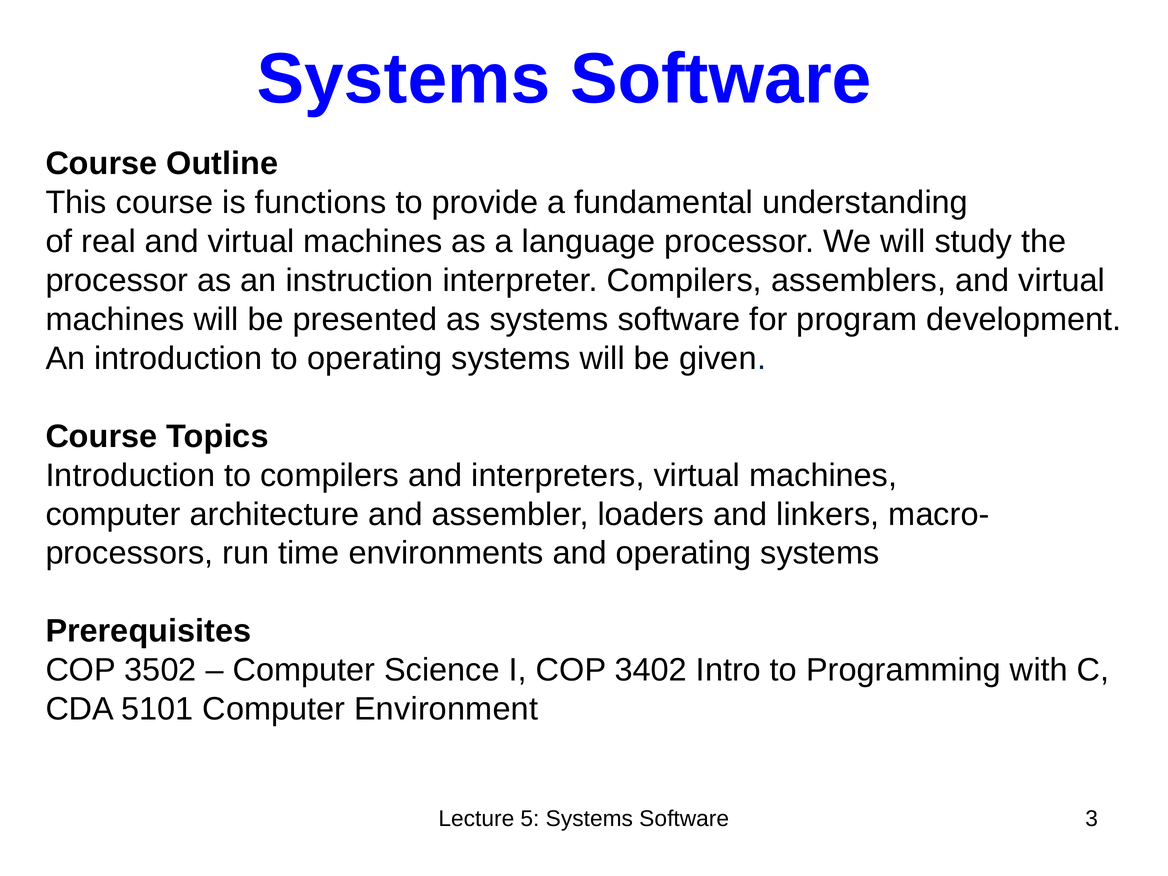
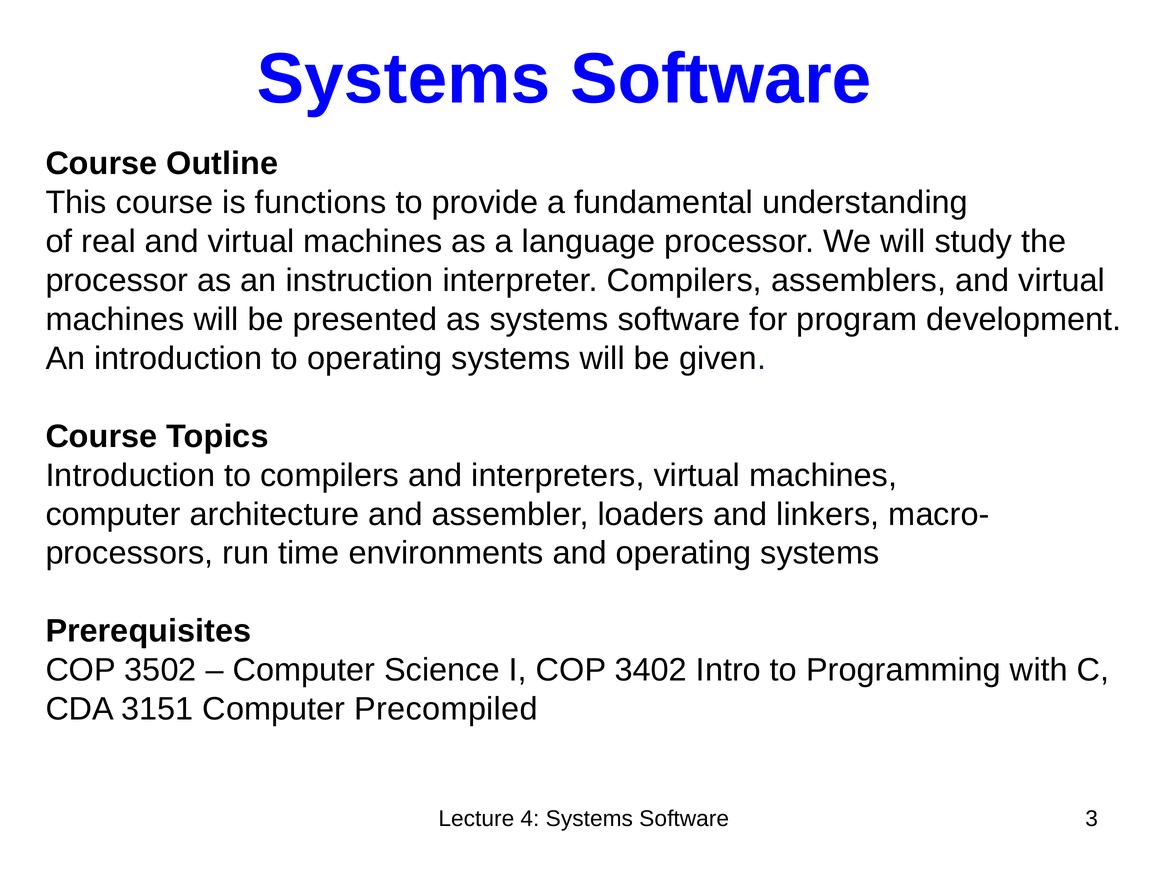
5101: 5101 -> 3151 (157, 709)
Environment: Environment -> Precompiled (446, 709)
5: 5 -> 4 (530, 819)
